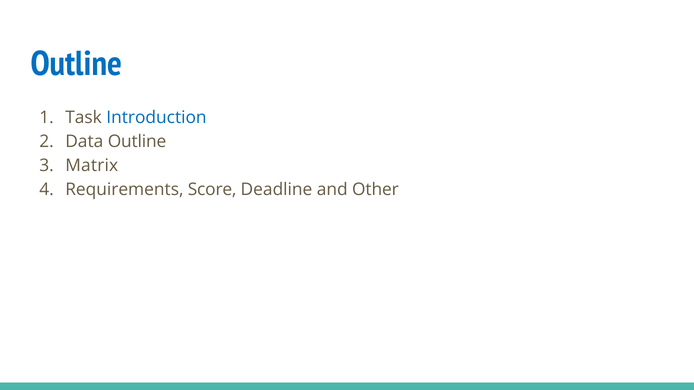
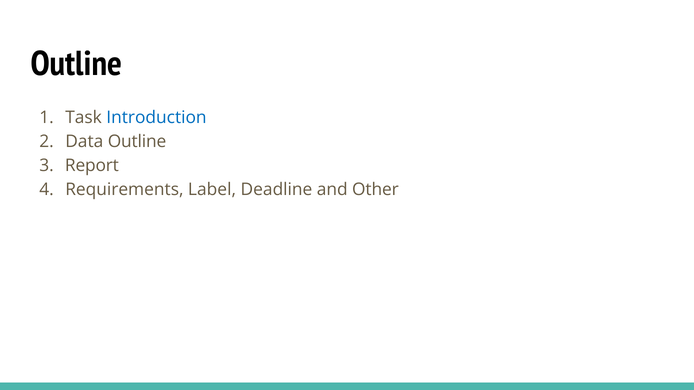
Outline colour: blue -> black (76, 64)
Matrix: Matrix -> Report (92, 166)
Score: Score -> Label (212, 190)
